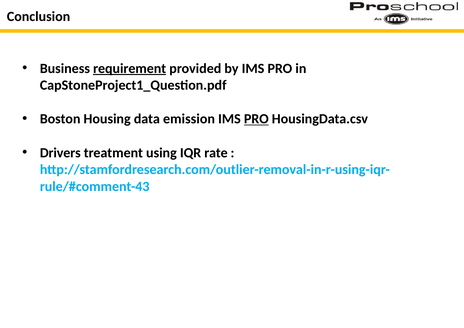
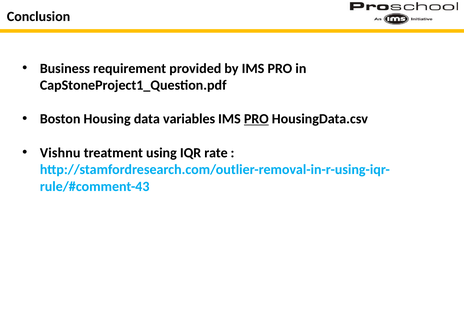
requirement underline: present -> none (130, 68)
emission: emission -> variables (189, 119)
Drivers: Drivers -> Vishnu (60, 153)
